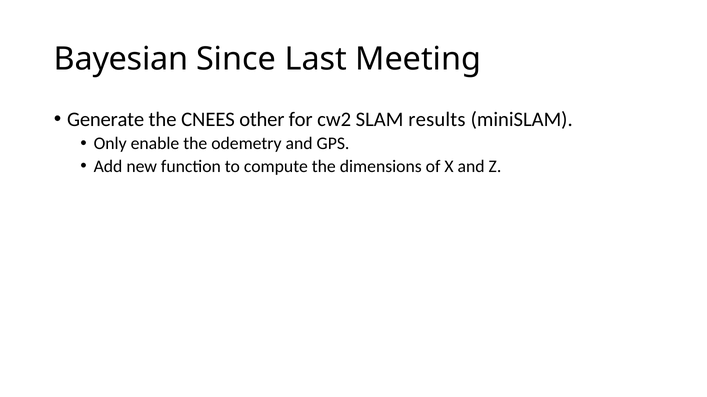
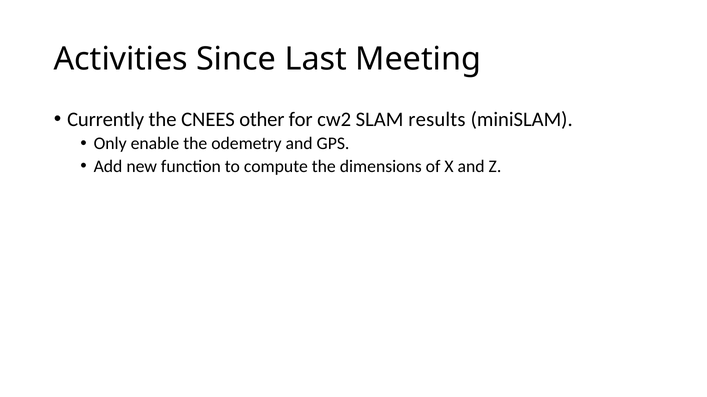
Bayesian: Bayesian -> Activities (121, 59)
Generate: Generate -> Currently (106, 120)
